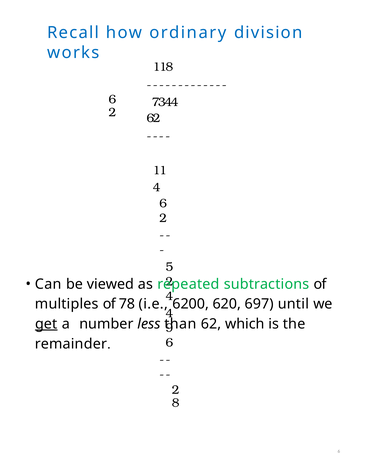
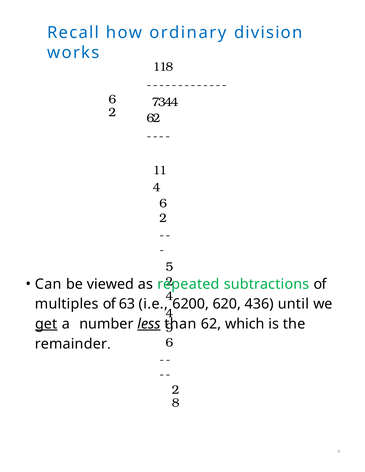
78: 78 -> 63 (127, 304)
697: 697 -> 436 (259, 304)
less underline: none -> present (149, 324)
